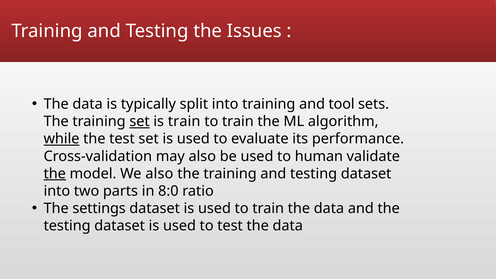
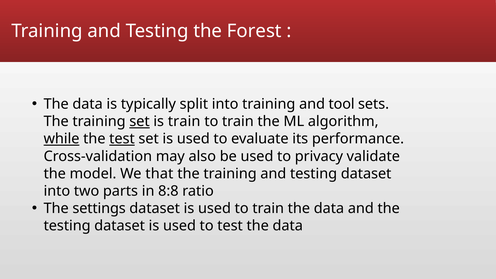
Issues: Issues -> Forest (254, 31)
test underline: none -> present (122, 139)
human: human -> privacy (319, 156)
the underline: present -> none (55, 174)
We also: also -> that (159, 174)
8:0: 8:0 -> 8:8 (168, 191)
